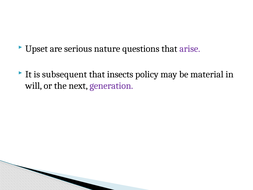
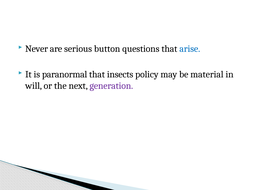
Upset: Upset -> Never (37, 49)
nature: nature -> button (107, 49)
arise colour: purple -> blue (190, 49)
subsequent: subsequent -> paranormal (65, 74)
